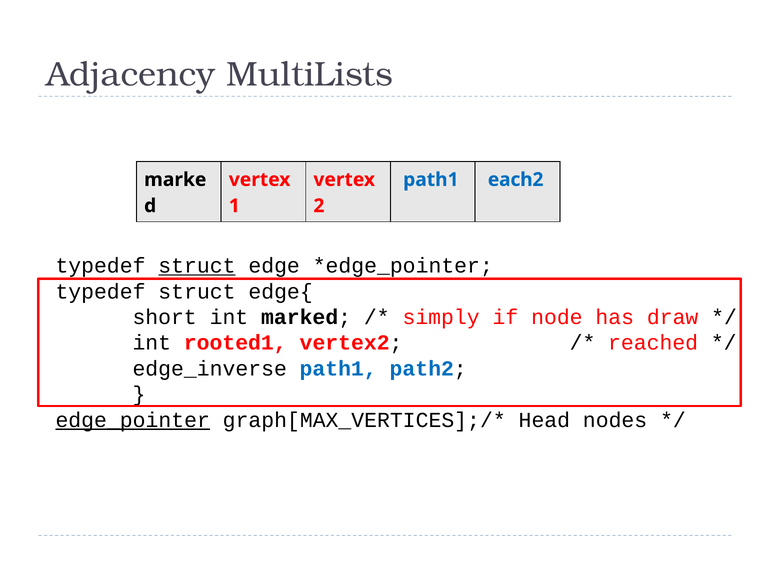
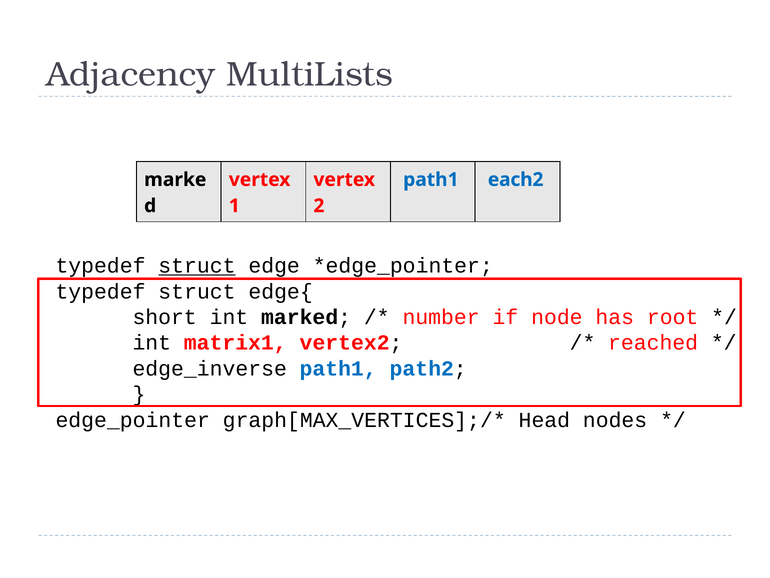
simply: simply -> number (441, 317)
draw: draw -> root (673, 317)
rooted1: rooted1 -> matrix1 (235, 343)
edge_pointer underline: present -> none (133, 420)
